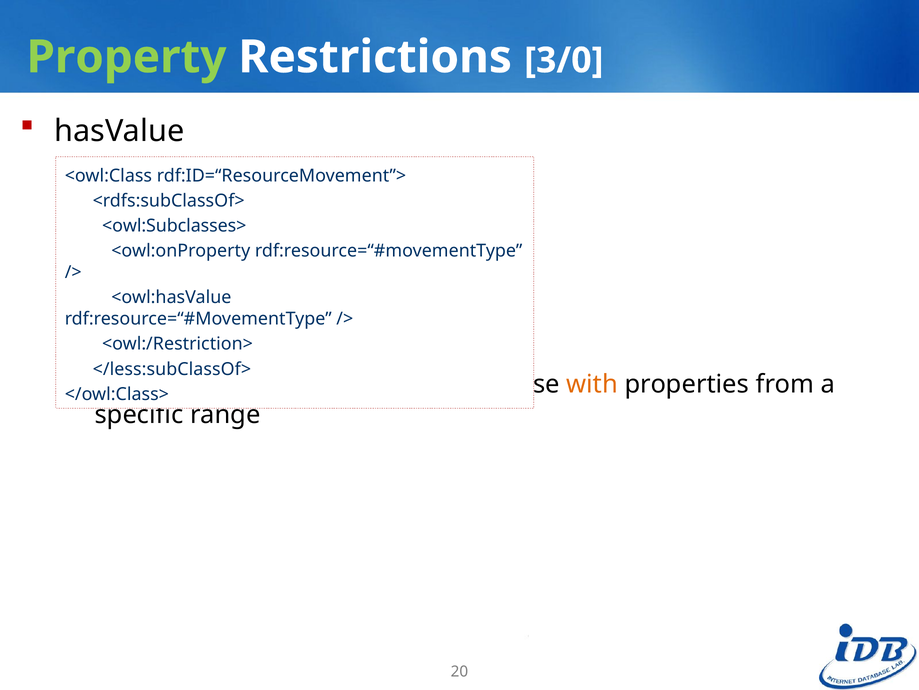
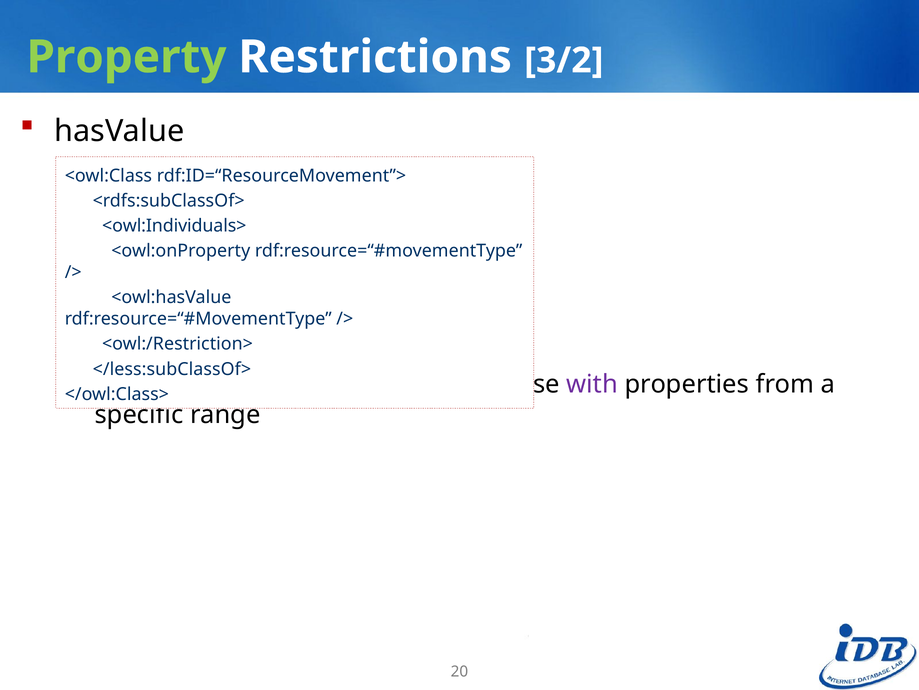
3/0: 3/0 -> 3/2 (564, 60)
<owl:Subclasses>: <owl:Subclasses> -> <owl:Individuals> (174, 226)
with colour: orange -> purple (592, 384)
